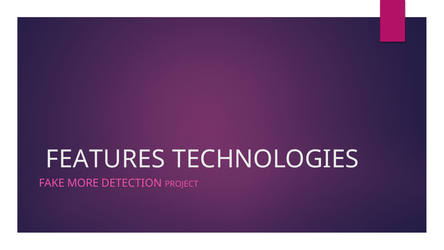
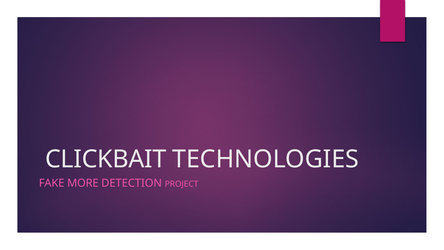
FEATURES: FEATURES -> CLICKBAIT (106, 159)
